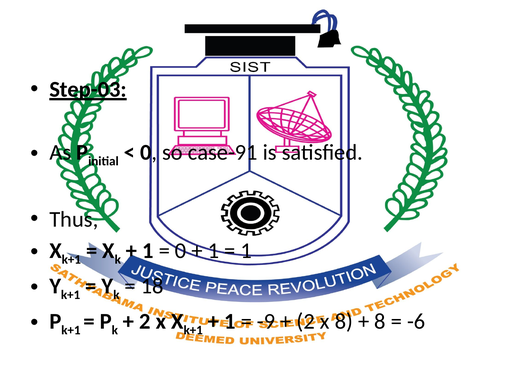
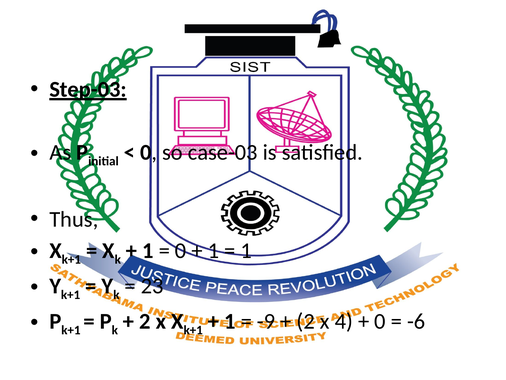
case-91: case-91 -> case-03 (223, 152)
18: 18 -> 23 (152, 286)
x 8: 8 -> 4 (344, 321)
8: 8 -> 0 (380, 321)
